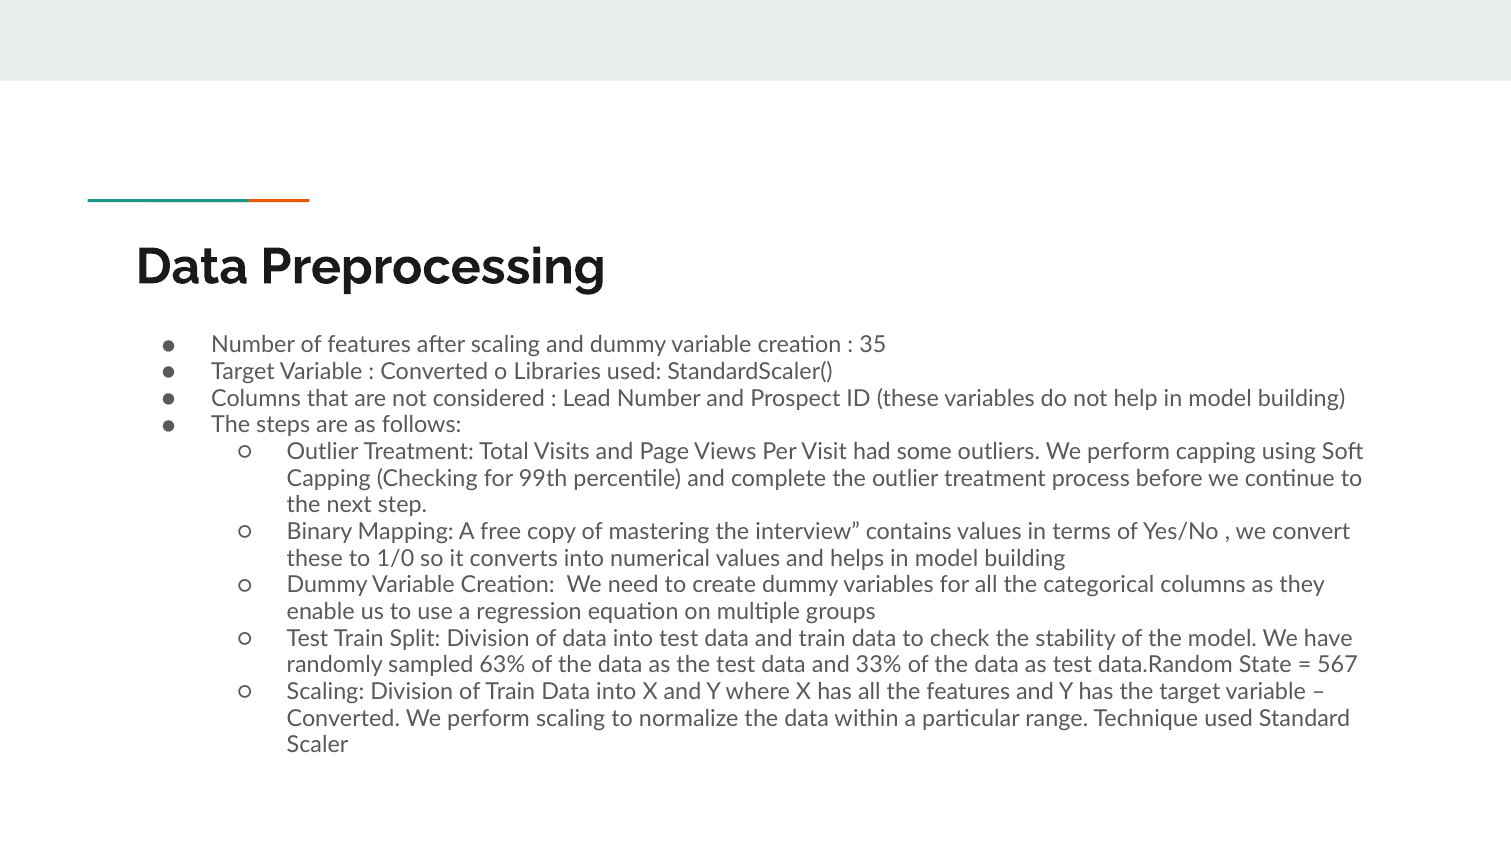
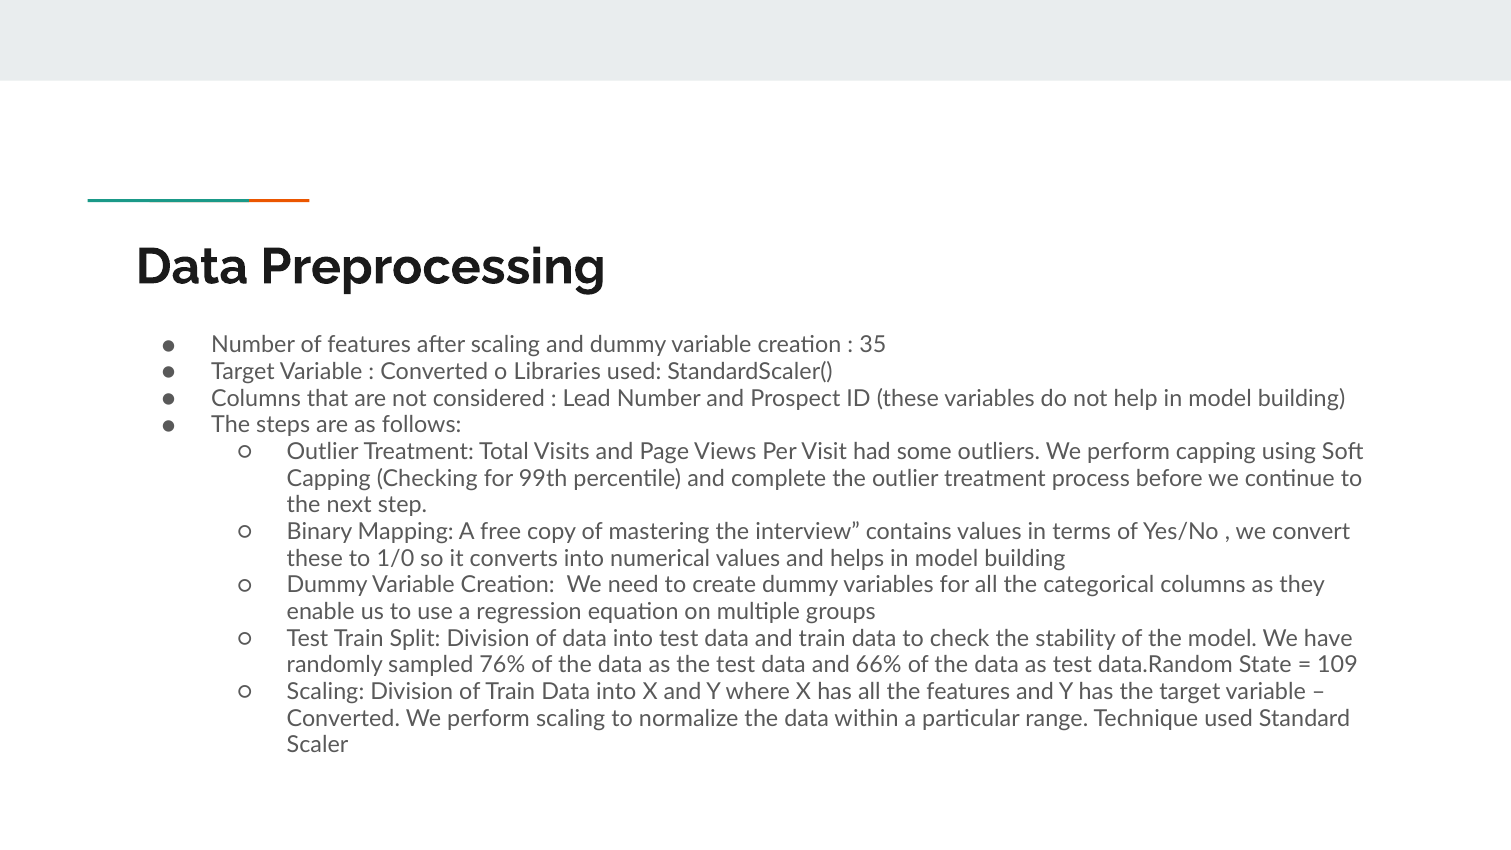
63%: 63% -> 76% (502, 665)
33%: 33% -> 66% (879, 665)
567: 567 -> 109 (1337, 665)
